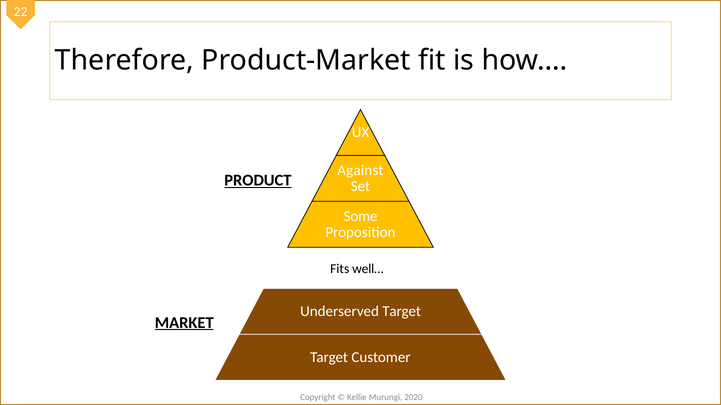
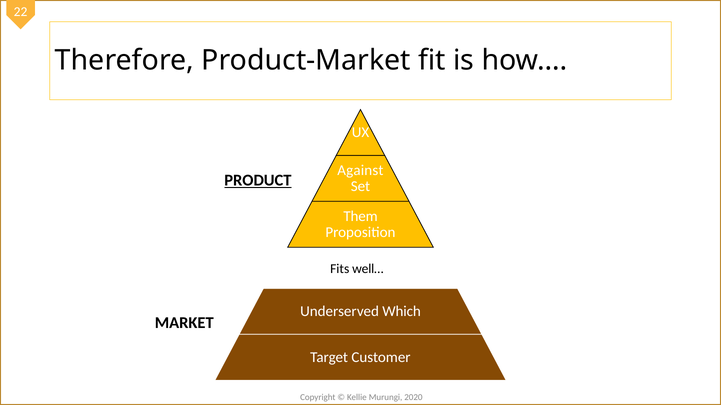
Some: Some -> Them (361, 216)
Underserved Target: Target -> Which (402, 312)
MARKET underline: present -> none (184, 323)
